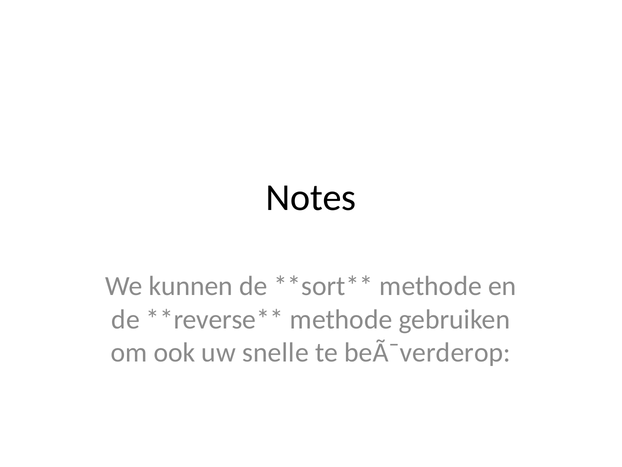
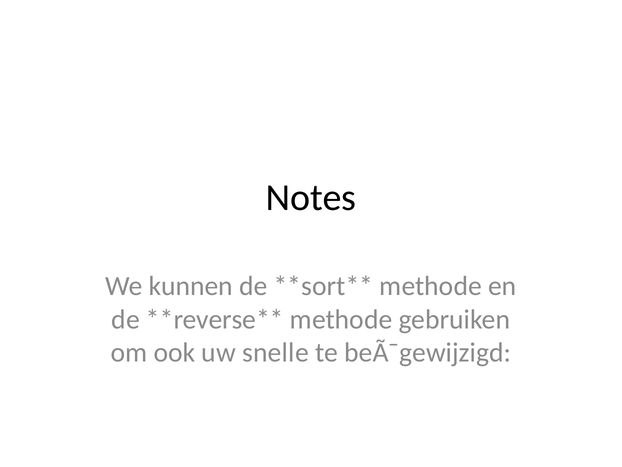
beÃ¯verderop: beÃ¯verderop -> beÃ¯gewijzigd (428, 352)
